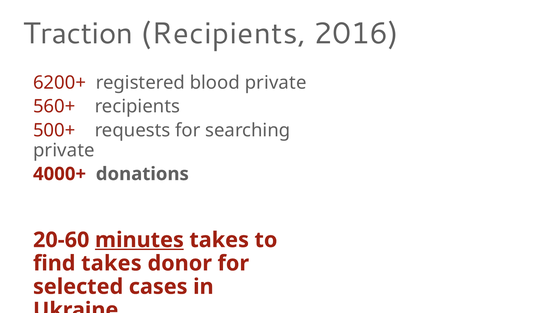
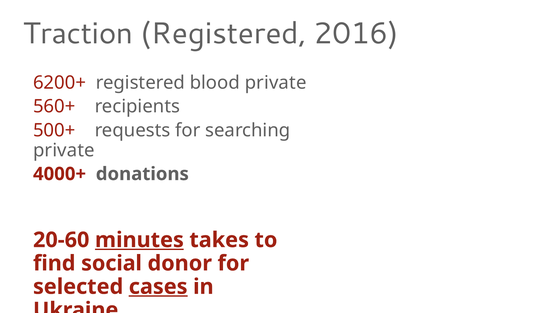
Traction Recipients: Recipients -> Registered (224, 33)
find takes: takes -> social (112, 264)
cases underline: none -> present (158, 287)
